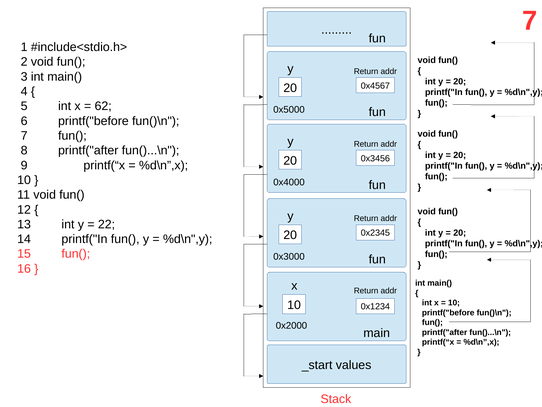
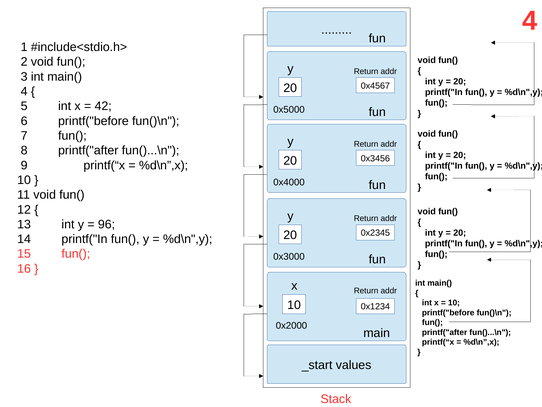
7: 7 -> 4 (530, 21)
62: 62 -> 42 (103, 106)
22: 22 -> 96 (106, 224)
